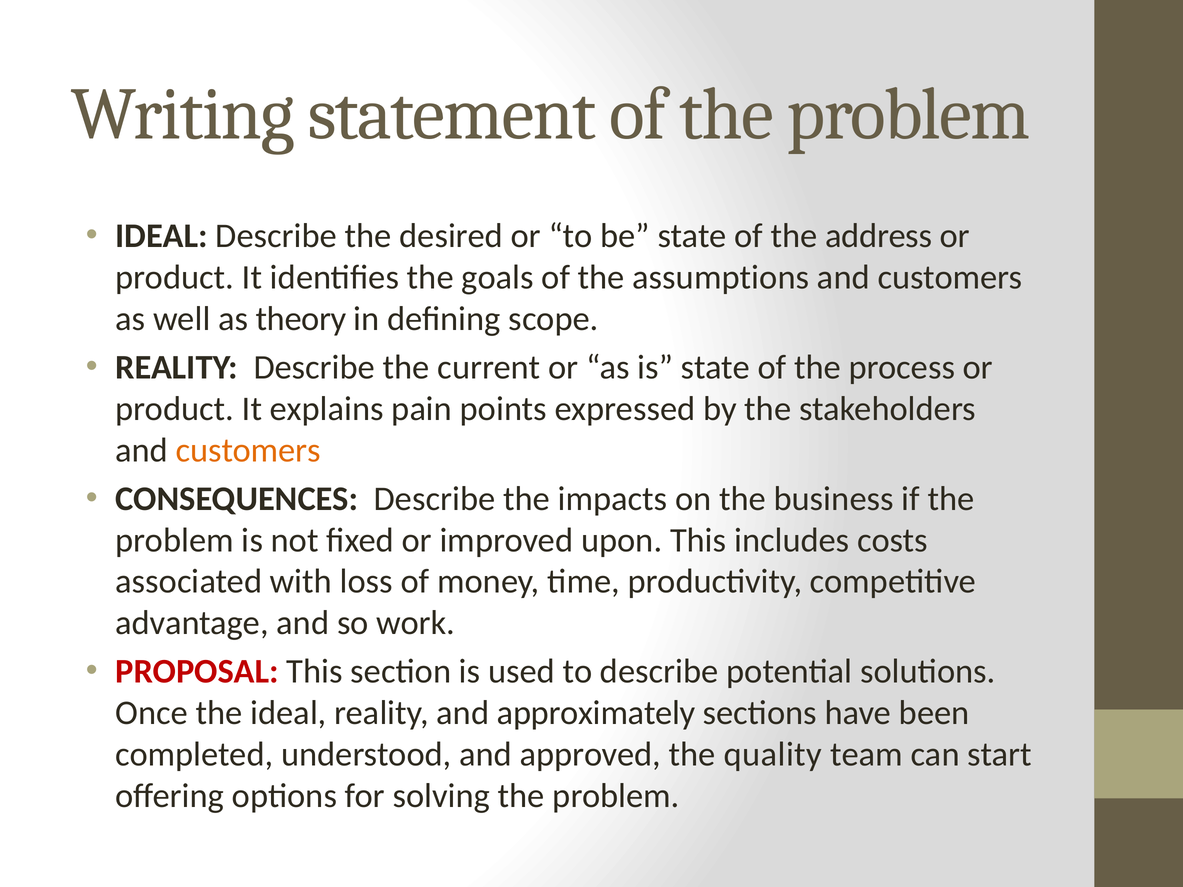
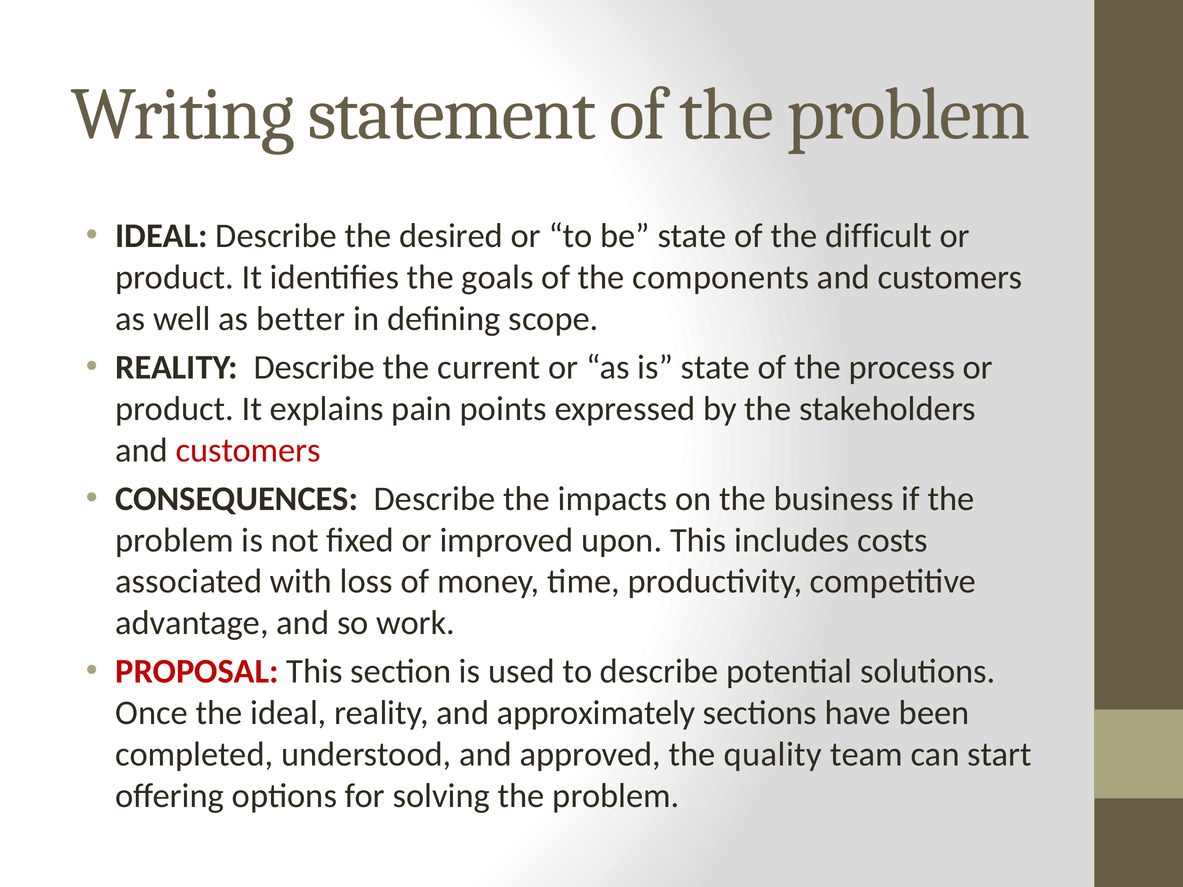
address: address -> difficult (879, 236)
assumptions: assumptions -> components (721, 277)
theory: theory -> better (301, 319)
customers colour: orange -> red (248, 450)
